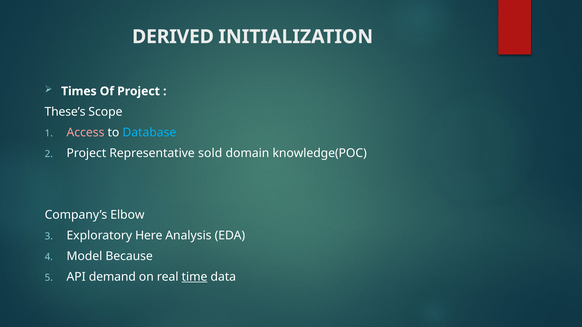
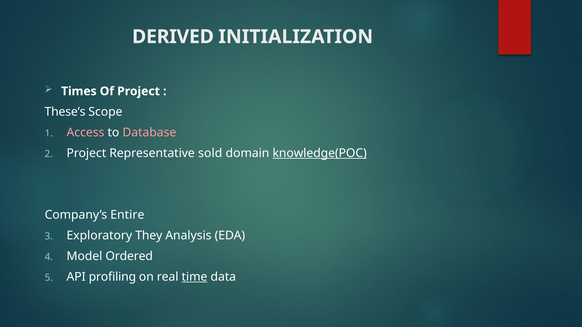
Database colour: light blue -> pink (149, 133)
knowledge(POC underline: none -> present (320, 153)
Elbow: Elbow -> Entire (127, 215)
Here: Here -> They (149, 236)
Because: Because -> Ordered (129, 256)
demand: demand -> profiling (112, 277)
